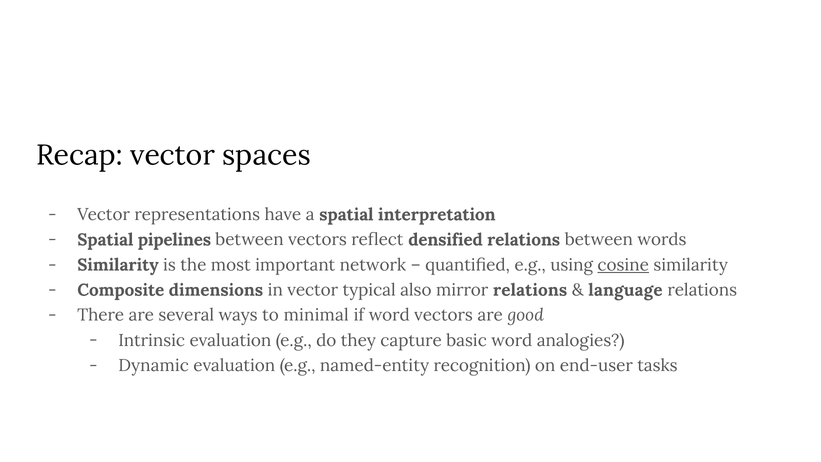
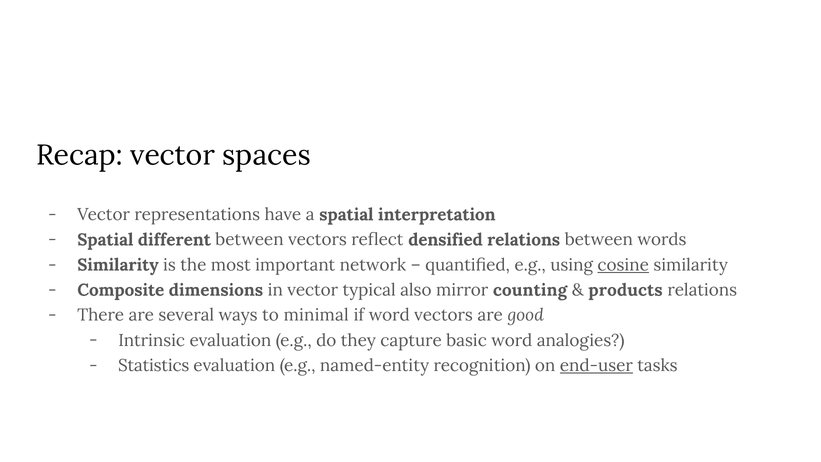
pipelines: pipelines -> different (174, 240)
mirror relations: relations -> counting (530, 290)
language: language -> products (625, 290)
Dynamic: Dynamic -> Statistics (154, 365)
end-user underline: none -> present (596, 365)
